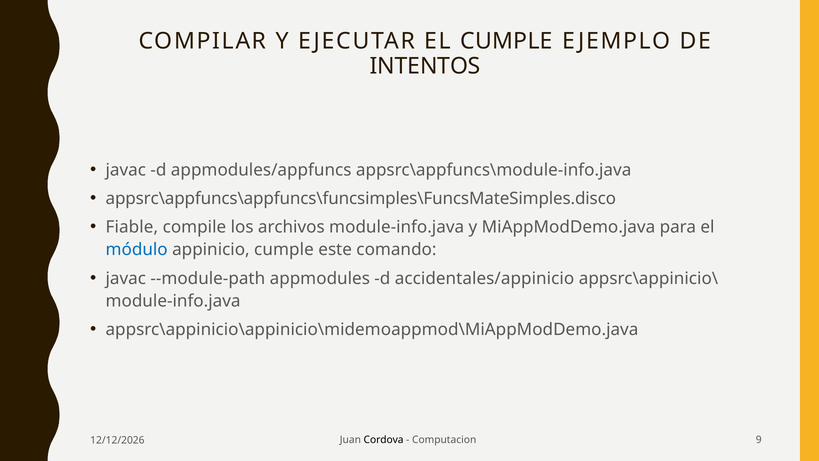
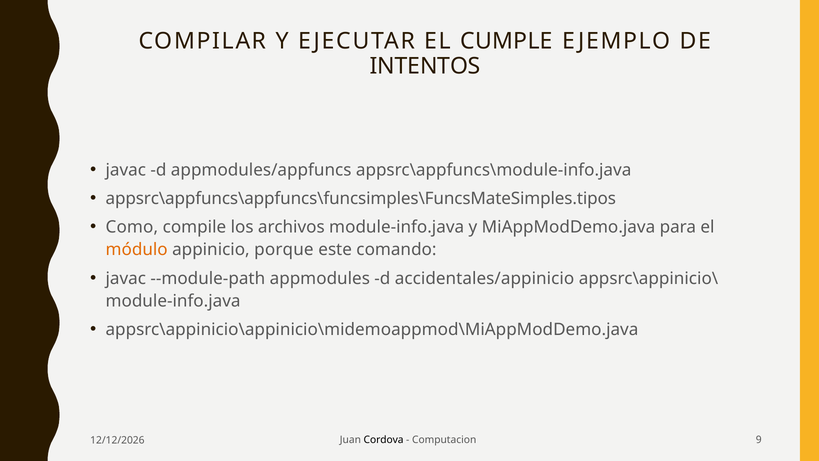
appsrc\appfuncs\appfuncs\funcsimples\FuncsMateSimples.disco: appsrc\appfuncs\appfuncs\funcsimples\FuncsMateSimples.disco -> appsrc\appfuncs\appfuncs\funcsimples\FuncsMateSimples.tipos (361, 199)
Fiable: Fiable -> Como (132, 227)
módulo colour: blue -> orange (137, 250)
appinicio cumple: cumple -> porque (284, 250)
